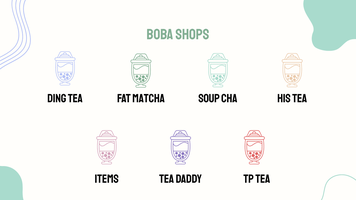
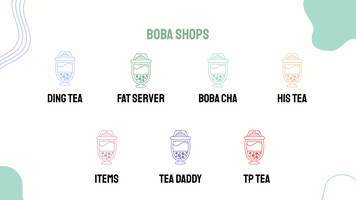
matcha: matcha -> server (149, 99)
Soup: Soup -> Boba (209, 99)
